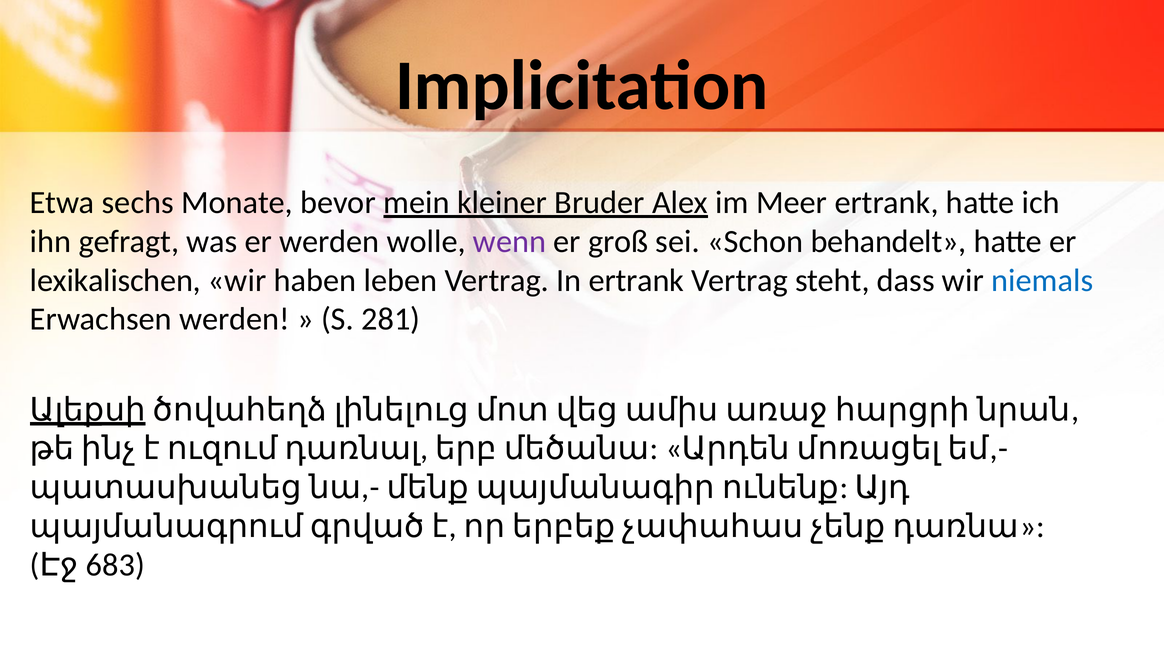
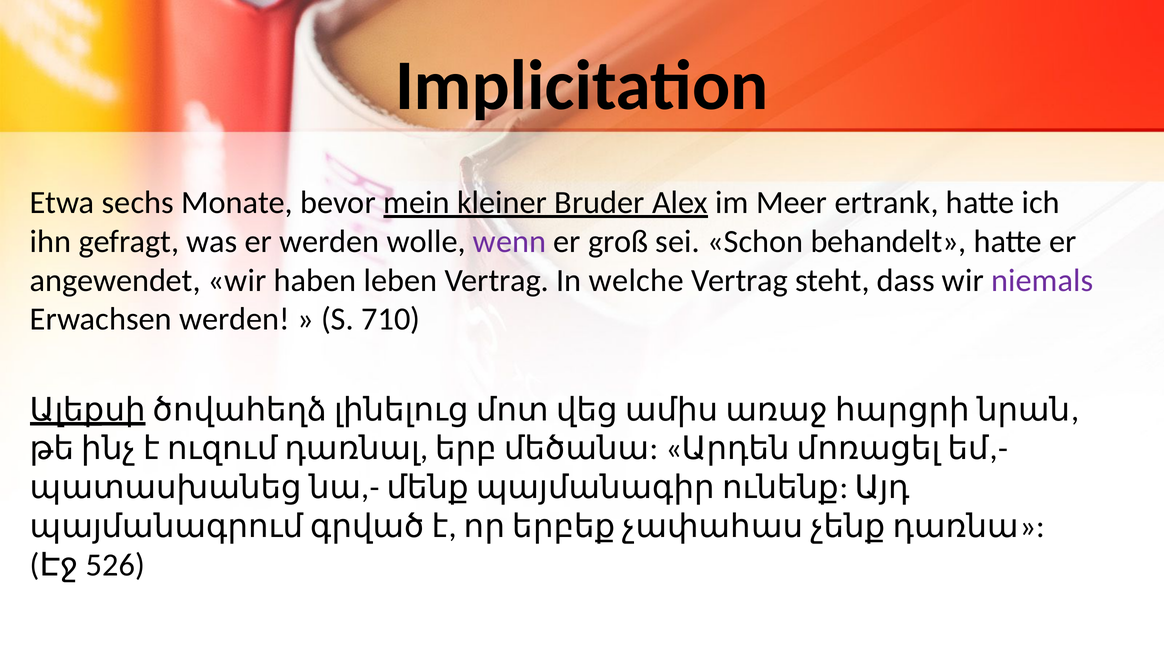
lexikalischen: lexikalischen -> angewendet (115, 280)
In ertrank: ertrank -> welche (636, 280)
niemals colour: blue -> purple (1042, 280)
281: 281 -> 710 (391, 319)
683: 683 -> 526 (115, 565)
